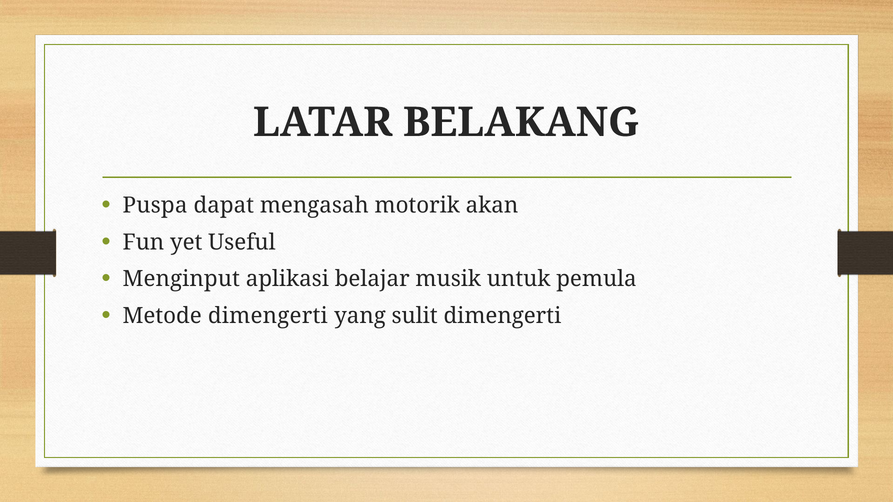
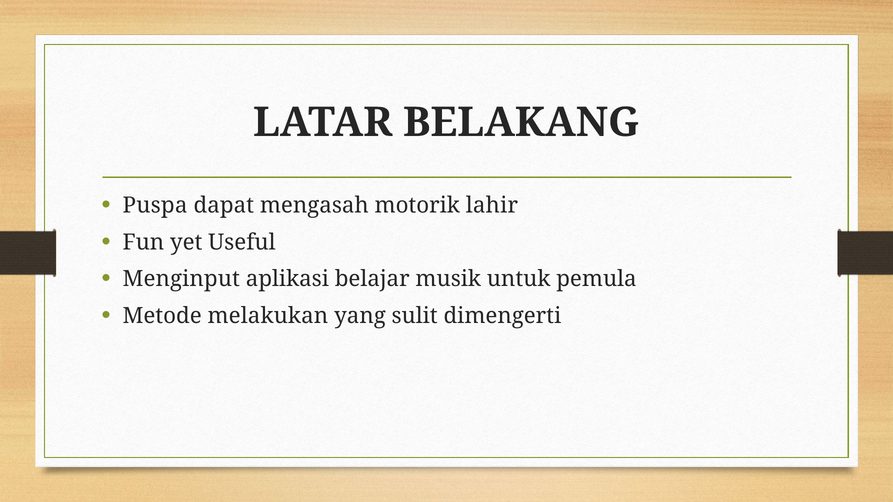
akan: akan -> lahir (492, 206)
Metode dimengerti: dimengerti -> melakukan (268, 316)
